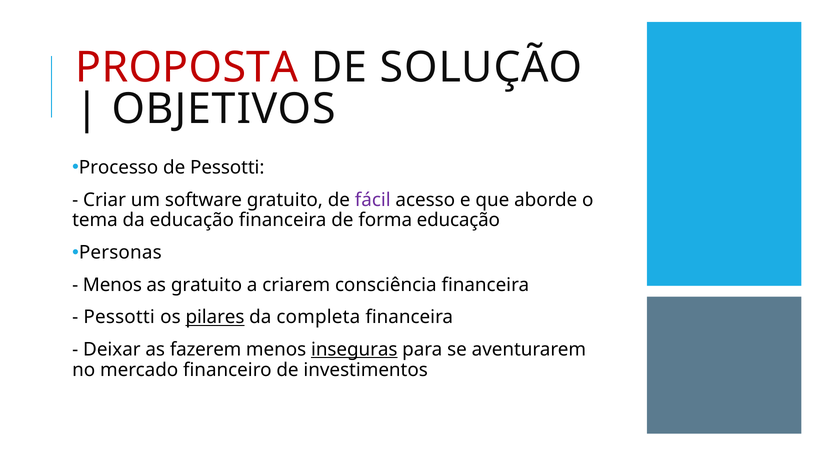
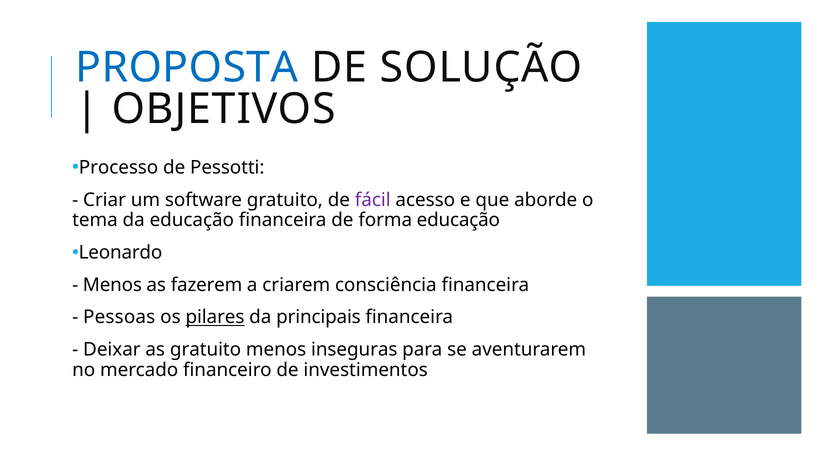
PROPOSTA colour: red -> blue (187, 68)
Personas: Personas -> Leonardo (120, 252)
as gratuito: gratuito -> fazerem (207, 285)
Pessotti: Pessotti -> Pessoas (119, 317)
completa: completa -> principais (318, 317)
as fazerem: fazerem -> gratuito (206, 350)
inseguras underline: present -> none (354, 350)
